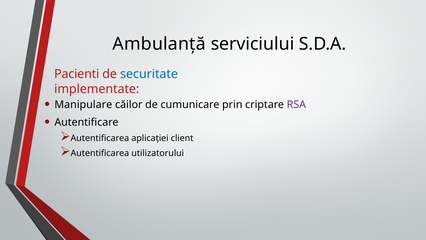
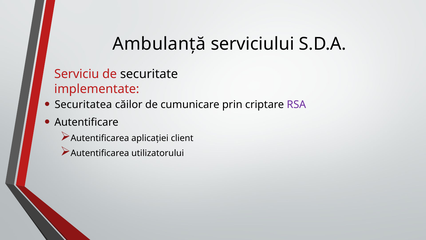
Pacienti: Pacienti -> Serviciu (77, 74)
securitate colour: blue -> black (149, 74)
Manipulare: Manipulare -> Securitatea (83, 104)
